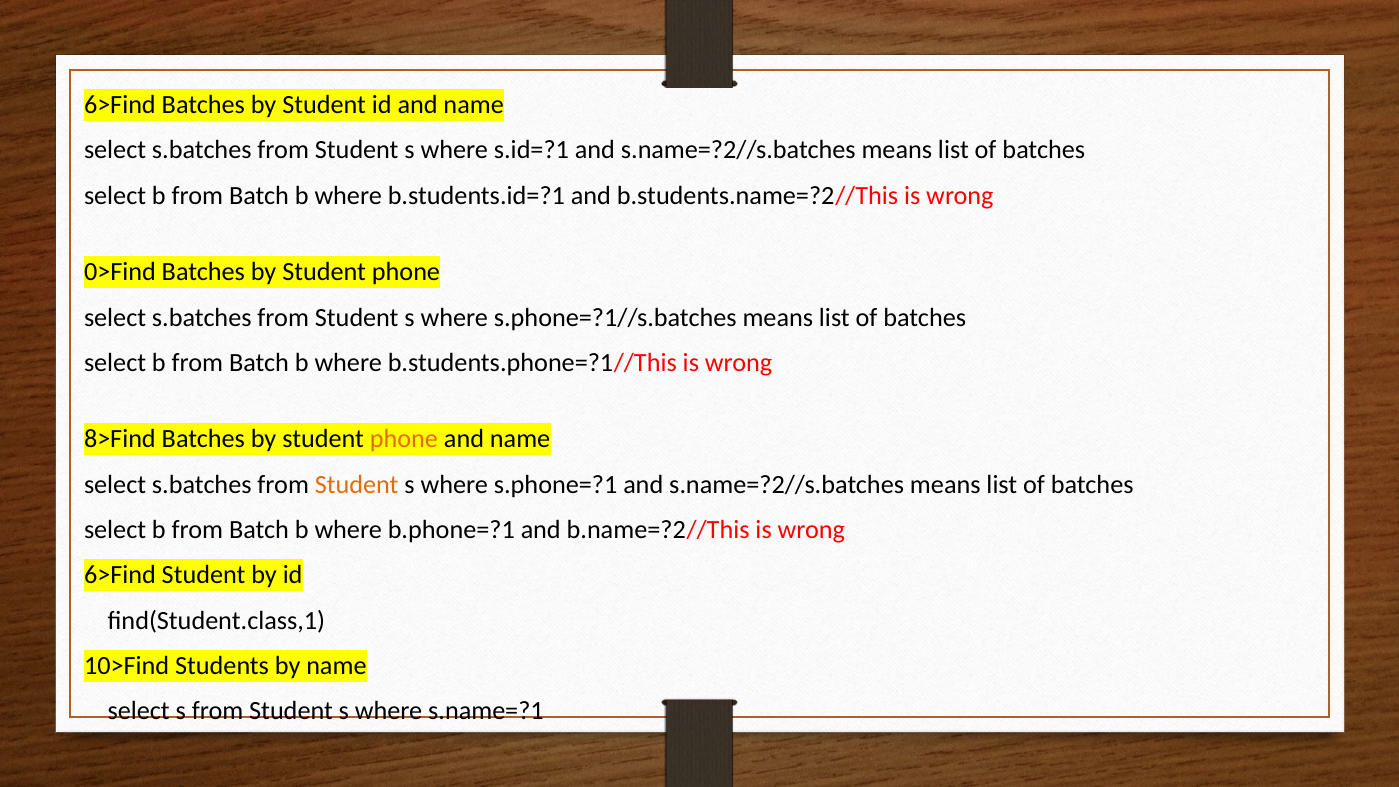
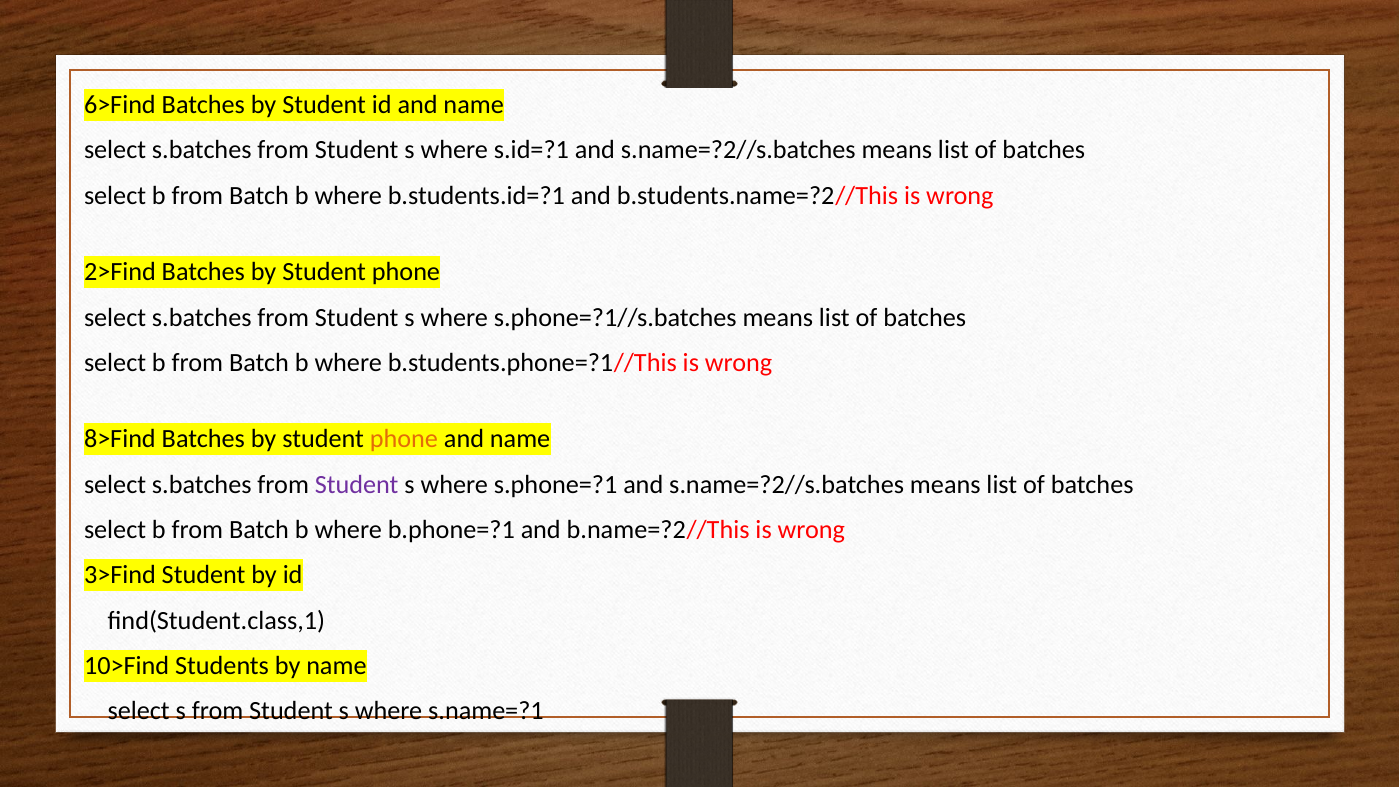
0>Find: 0>Find -> 2>Find (120, 272)
Student colour: orange -> purple (357, 485)
6>Find: 6>Find -> 3>Find (120, 575)
